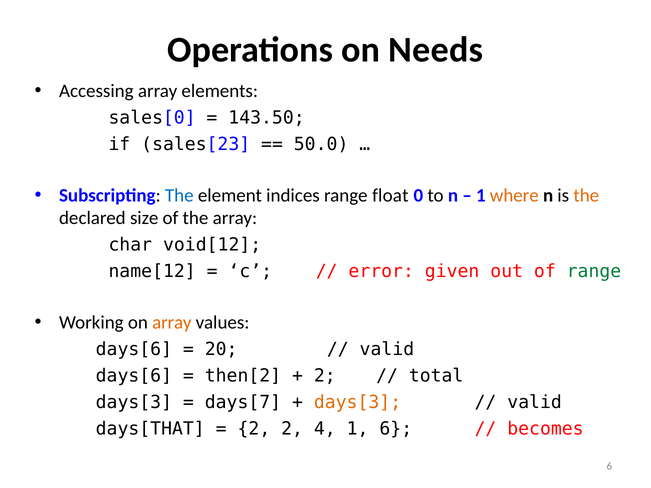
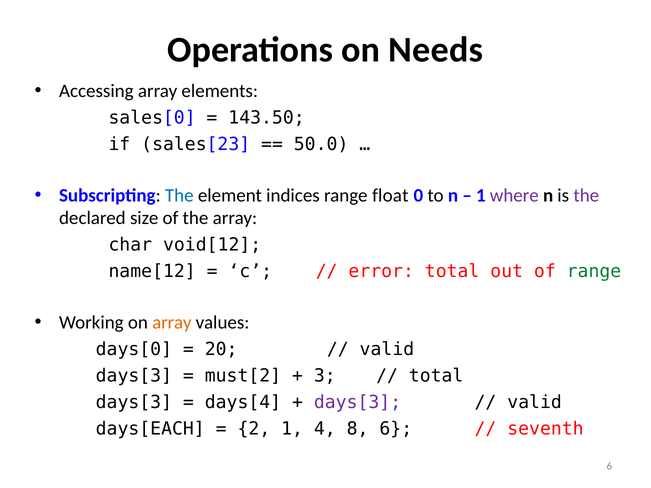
where colour: orange -> purple (514, 195)
the colour: orange -> purple (586, 195)
error given: given -> total (452, 271)
days[6: days[6 -> days[0 (134, 350)
days[6: days[6 -> days[3 (134, 376)
then[2: then[2 -> must[2 (243, 376)
2: 2 -> 3 (325, 376)
days[7: days[7 -> days[4 (243, 402)
days[3 colour: orange -> purple (358, 402)
days[THAT: days[THAT -> days[EACH (150, 429)
2 2: 2 -> 1 (292, 429)
4 1: 1 -> 8 (358, 429)
becomes: becomes -> seventh (545, 429)
